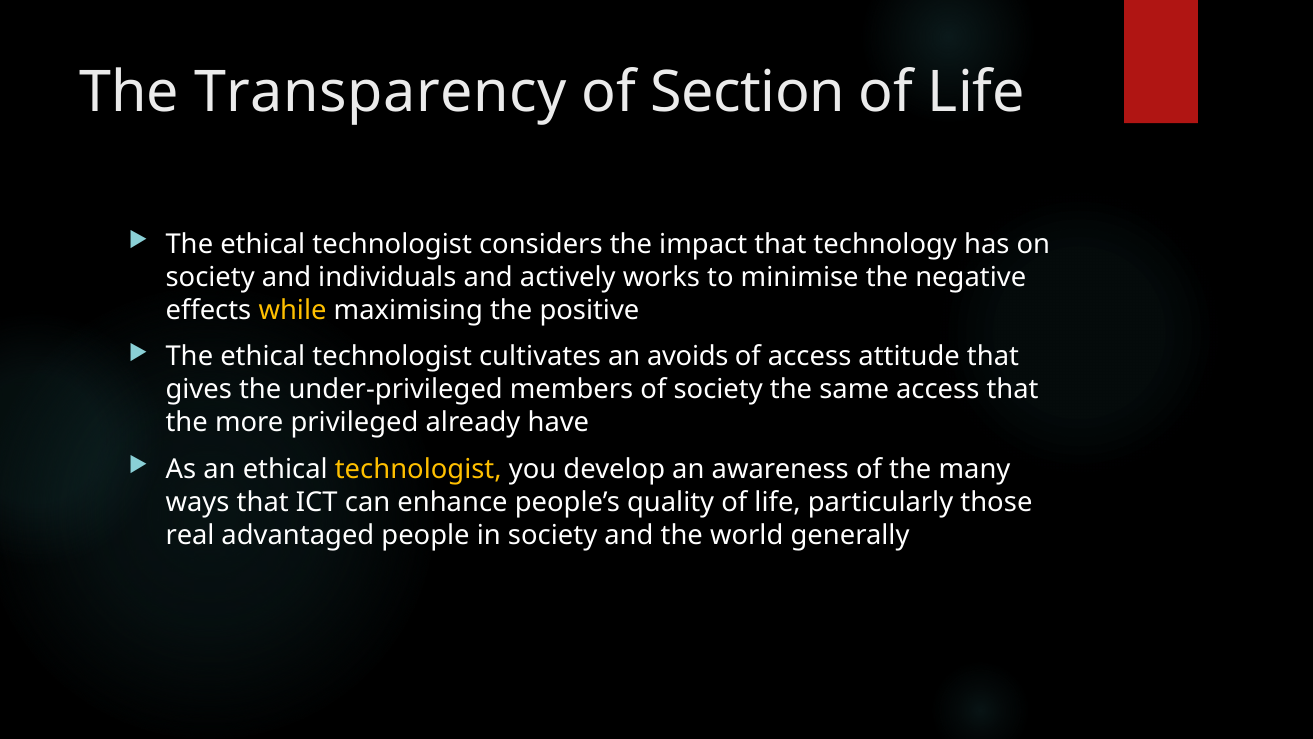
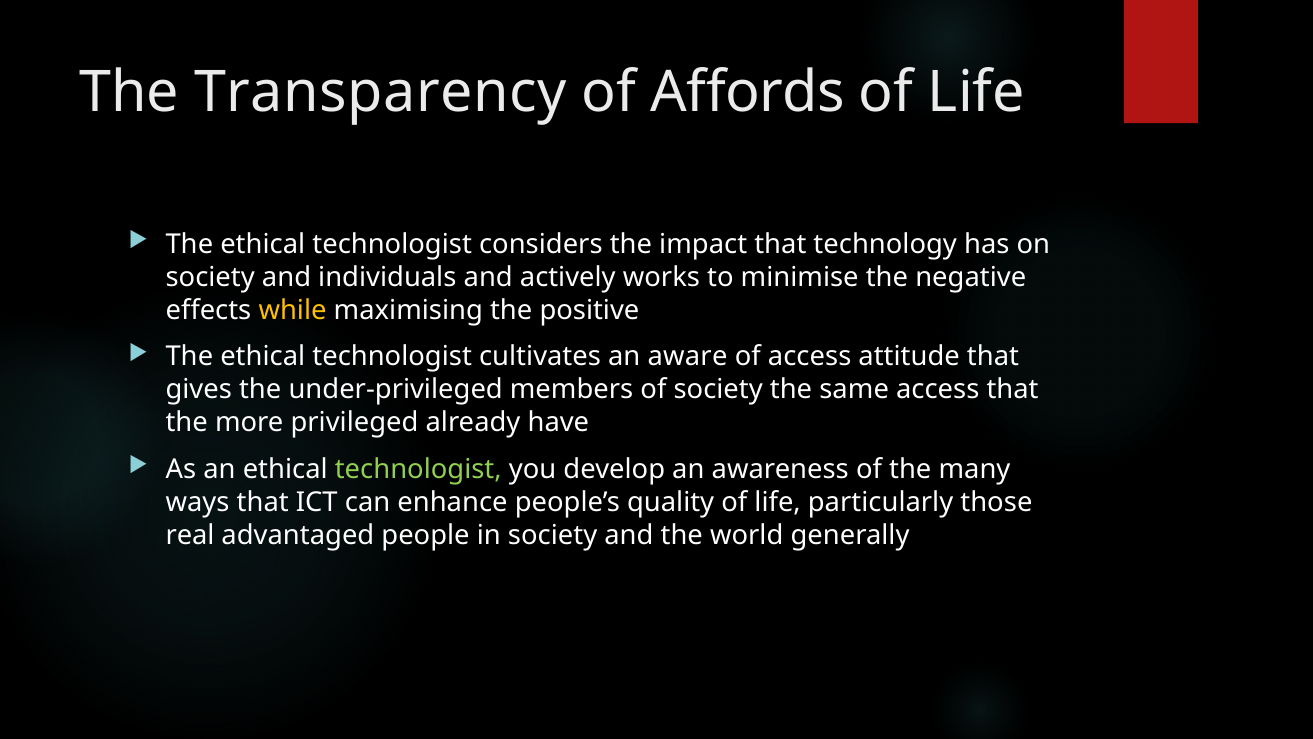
Section: Section -> Affords (748, 92)
avoids: avoids -> aware (687, 357)
technologist colour: yellow -> light green (418, 469)
